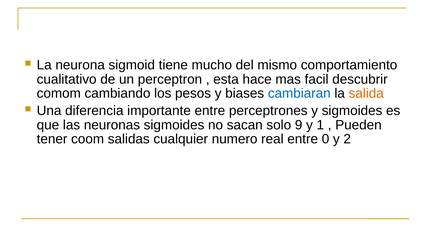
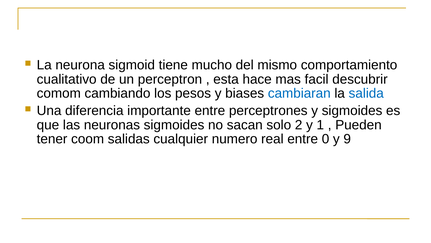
salida colour: orange -> blue (366, 93)
9: 9 -> 2 (299, 125)
2: 2 -> 9 (347, 139)
